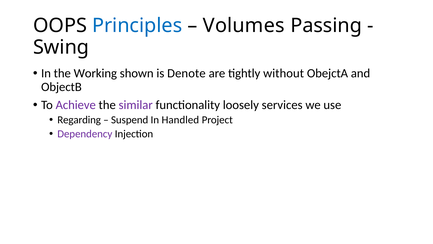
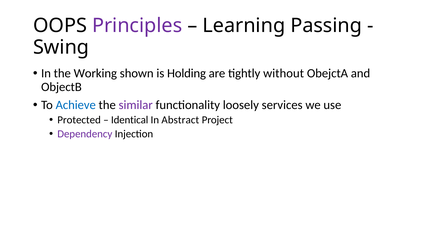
Principles colour: blue -> purple (137, 26)
Volumes: Volumes -> Learning (244, 26)
Denote: Denote -> Holding (187, 73)
Achieve colour: purple -> blue (76, 105)
Regarding: Regarding -> Protected (79, 120)
Suspend: Suspend -> Identical (130, 120)
Handled: Handled -> Abstract (180, 120)
